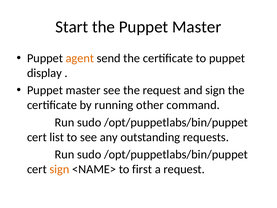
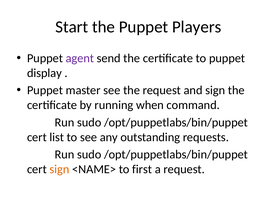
the Puppet Master: Master -> Players (197, 27)
agent colour: orange -> purple (80, 58)
other: other -> when (150, 105)
